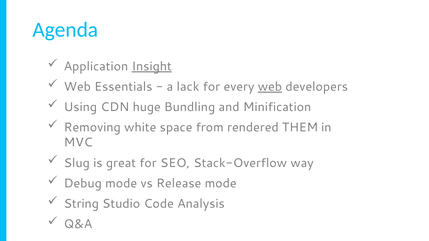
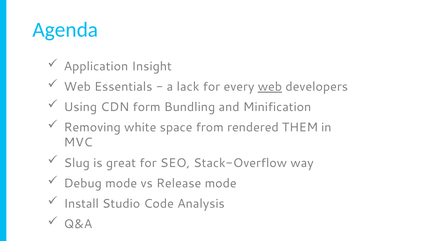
Insight underline: present -> none (152, 67)
huge: huge -> form (147, 107)
String: String -> Install (81, 204)
